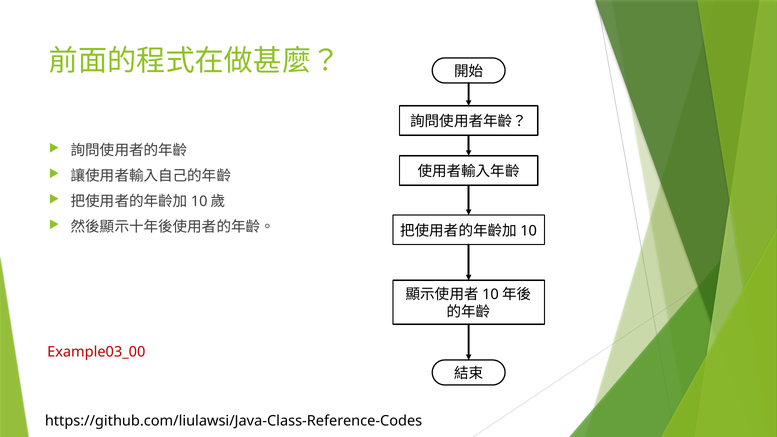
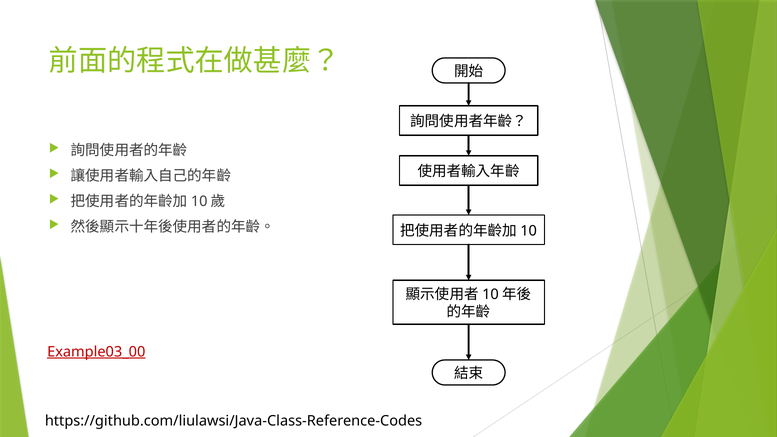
Example03_00 underline: none -> present (96, 352)
